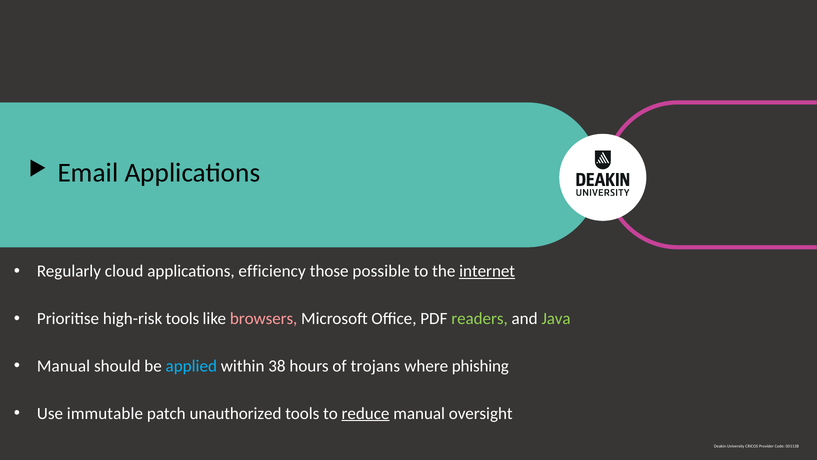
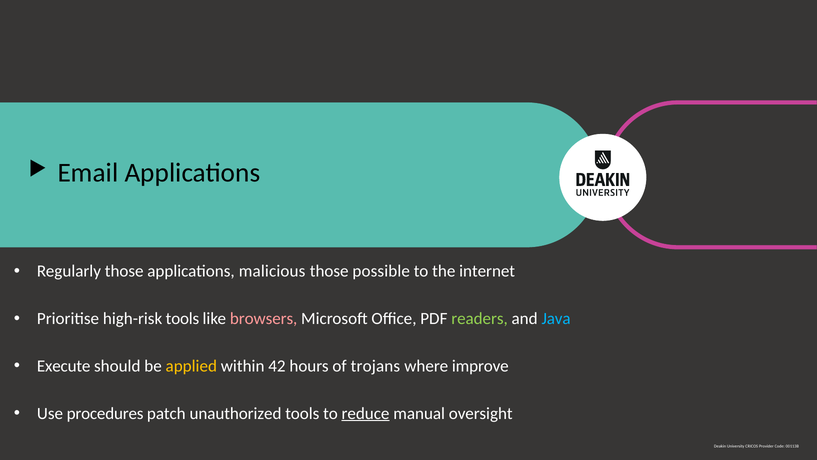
Regularly cloud: cloud -> those (124, 271)
efficiency: efficiency -> malicious (272, 271)
internet underline: present -> none (487, 271)
Java colour: light green -> light blue (556, 318)
Manual: Manual -> Execute (64, 366)
applied colour: light blue -> yellow (191, 366)
38: 38 -> 42 (277, 366)
phishing: phishing -> improve (480, 366)
immutable: immutable -> procedures (105, 413)
